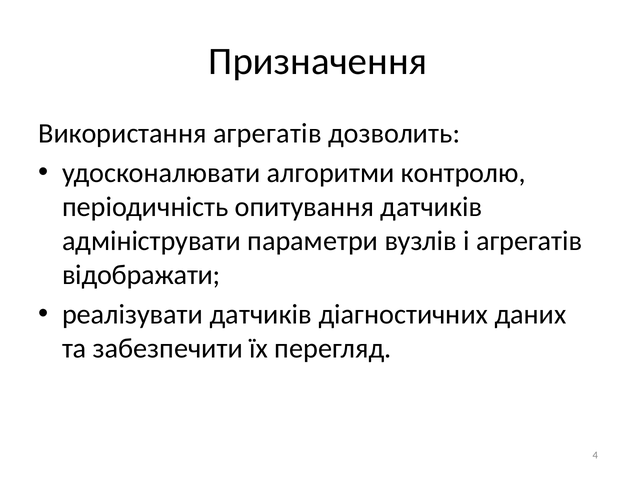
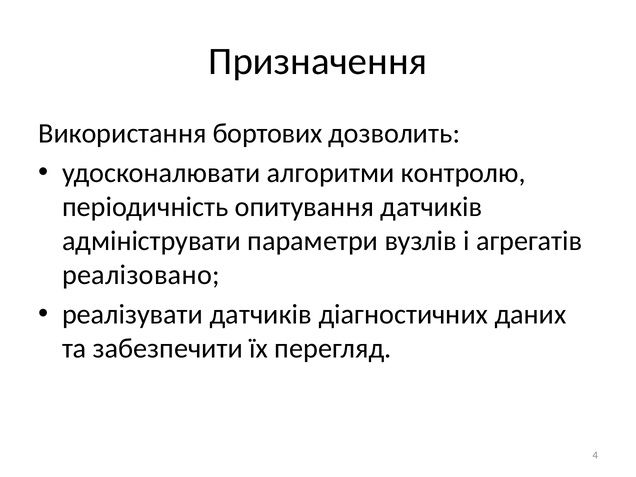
Використання агрегатів: агрегатів -> бортових (268, 133)
відображати: відображати -> реалізовано (141, 275)
